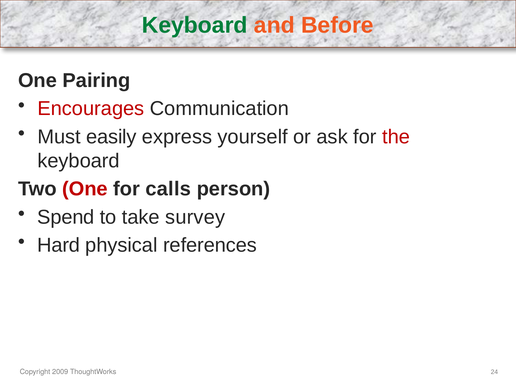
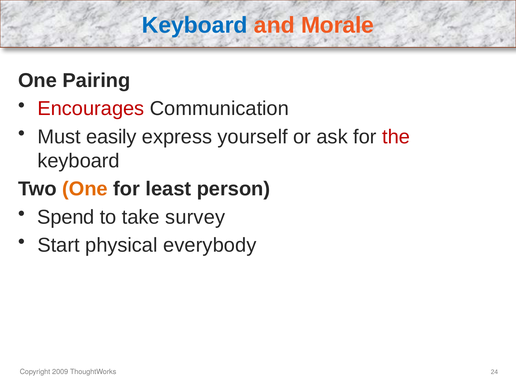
Keyboard colour: green -> blue (195, 25)
Before: Before -> Morale (338, 25)
One colour: red -> orange (85, 189)
calls: calls -> least (168, 189)
Hard: Hard -> Start (59, 245)
references: references -> everybody (210, 245)
